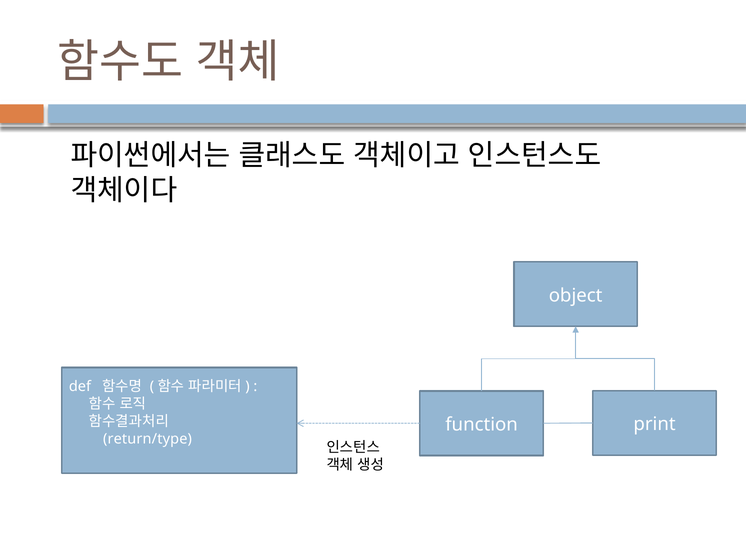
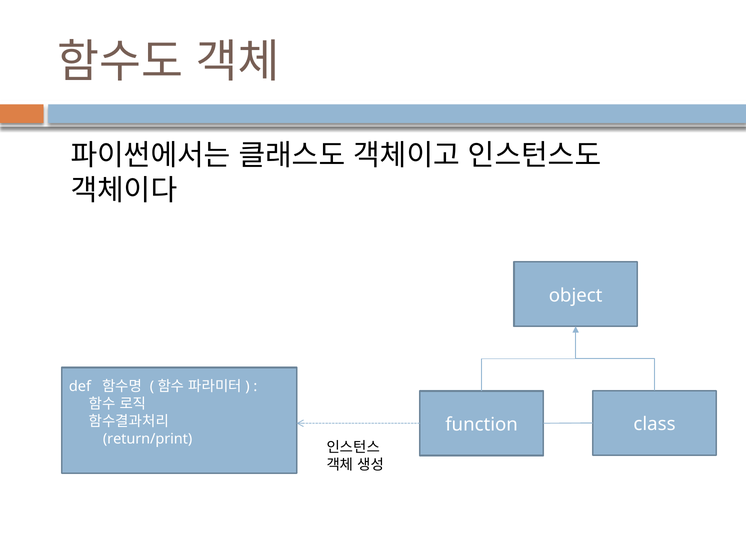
print: print -> class (655, 425)
return/type: return/type -> return/print (148, 439)
